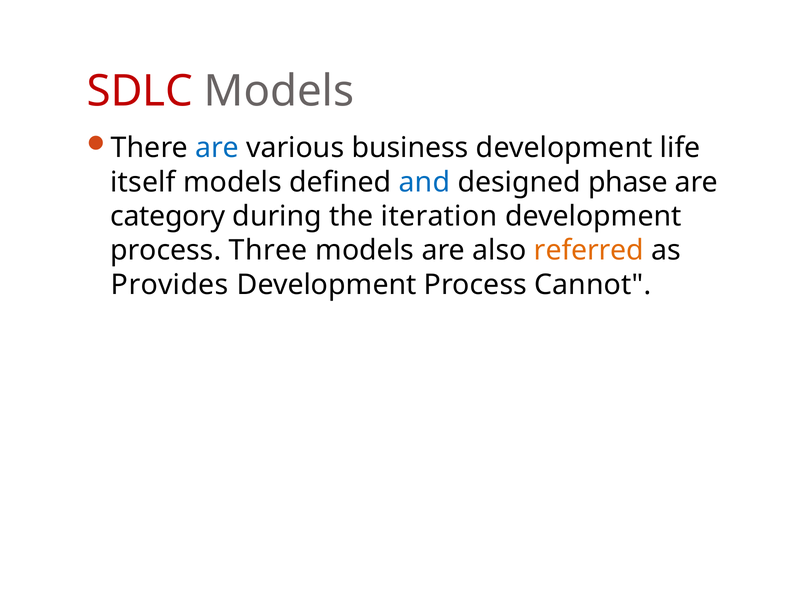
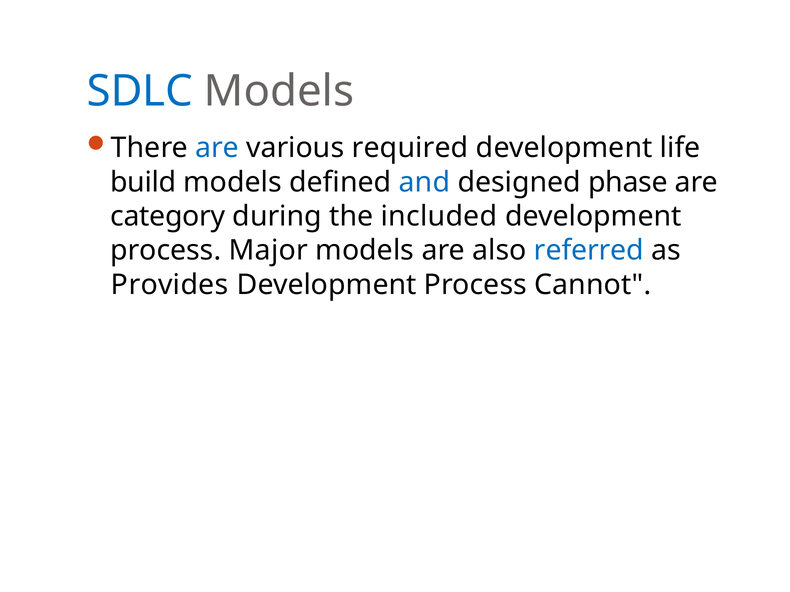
SDLC colour: red -> blue (140, 91)
business: business -> required (410, 148)
itself: itself -> build (143, 182)
iteration: iteration -> included (439, 217)
Three: Three -> Major (268, 251)
referred colour: orange -> blue (589, 251)
